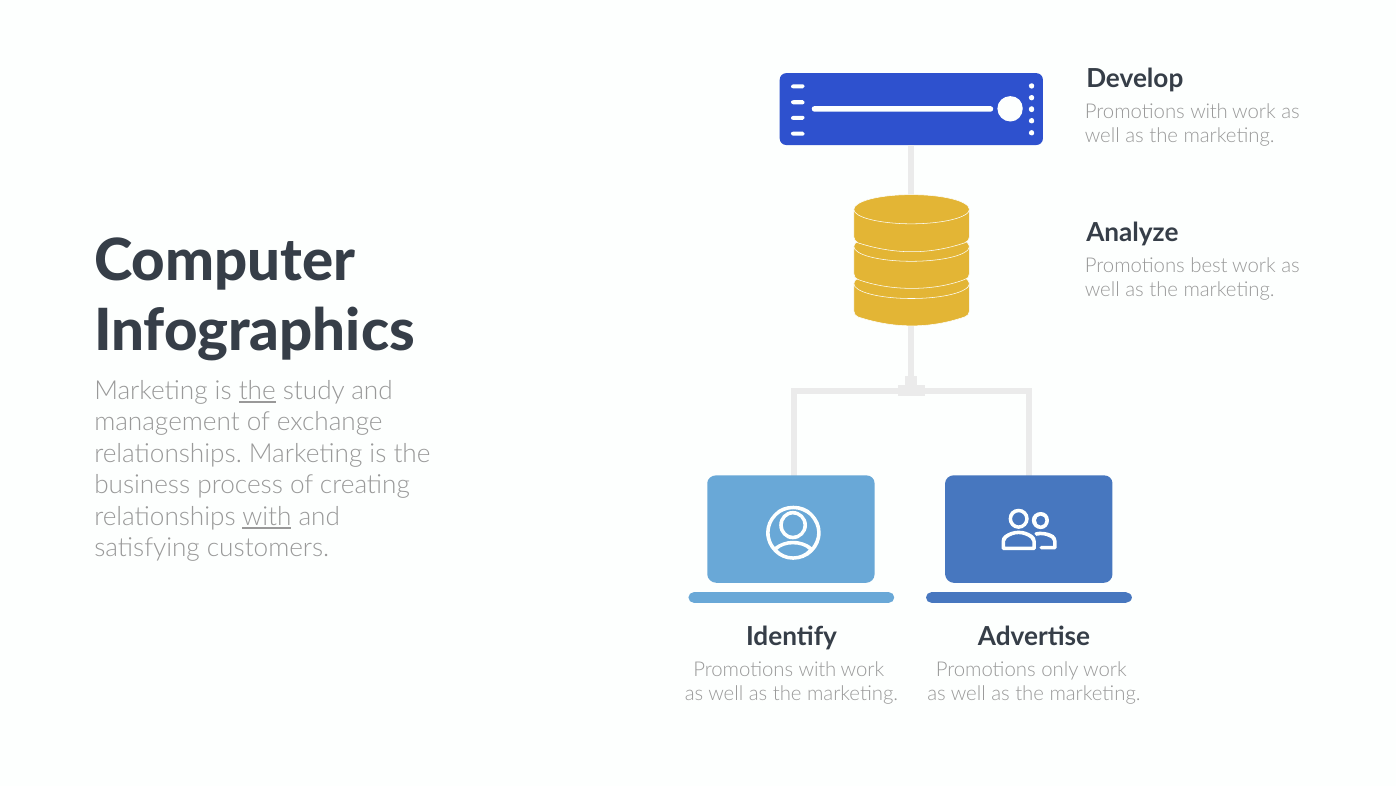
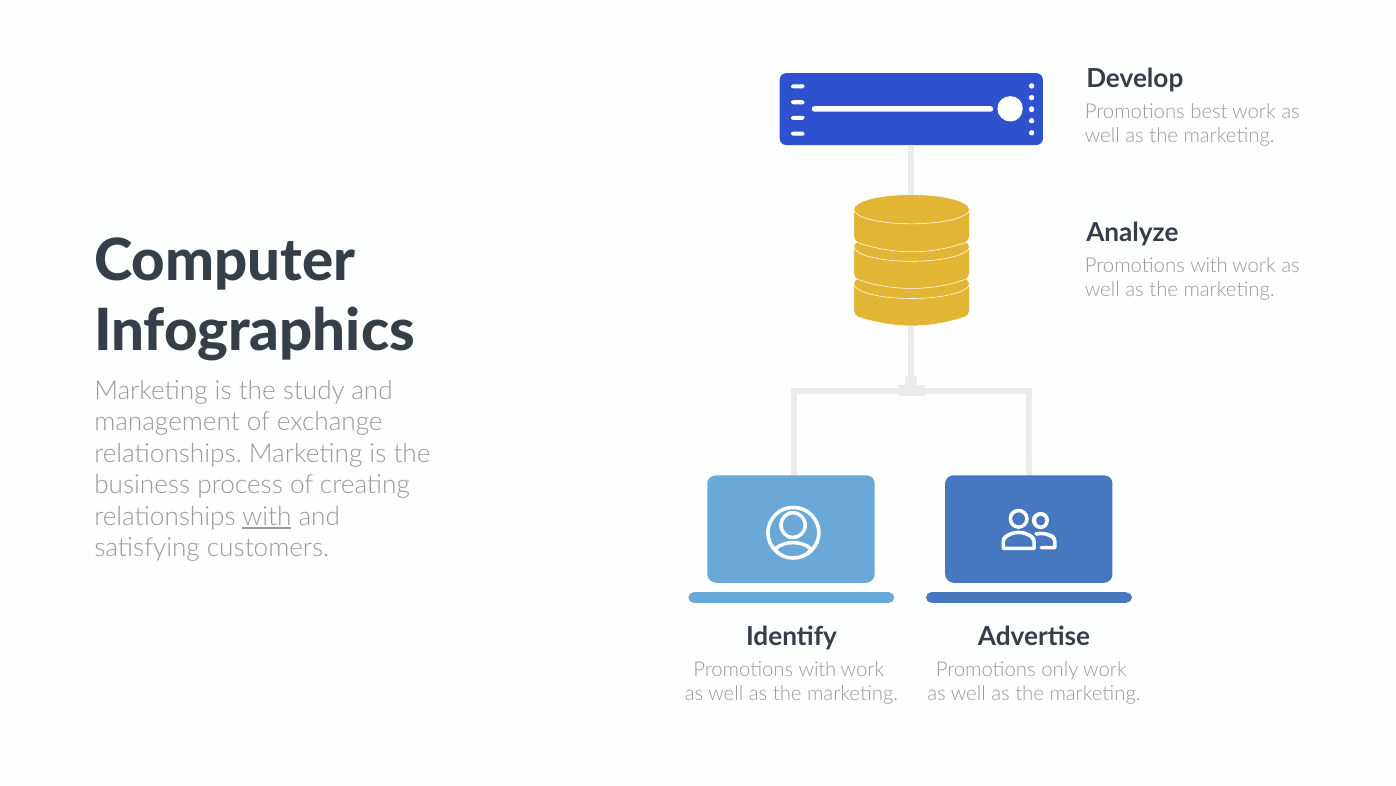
with: with -> best (1209, 111)
best: best -> with (1209, 265)
the underline: present -> none (257, 391)
